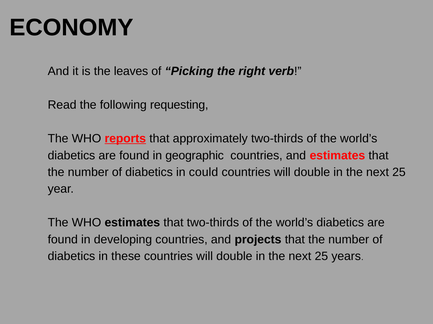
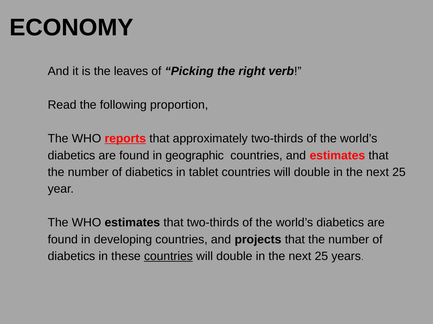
requesting: requesting -> proportion (179, 105)
could: could -> tablet (204, 173)
countries underline: none -> present (168, 257)
